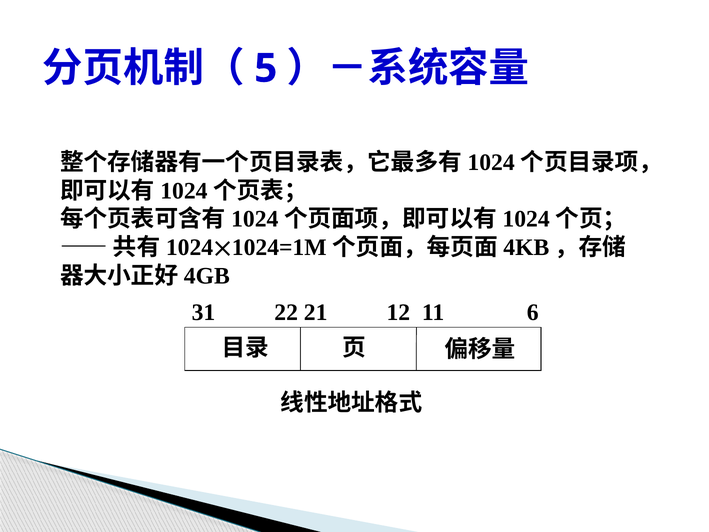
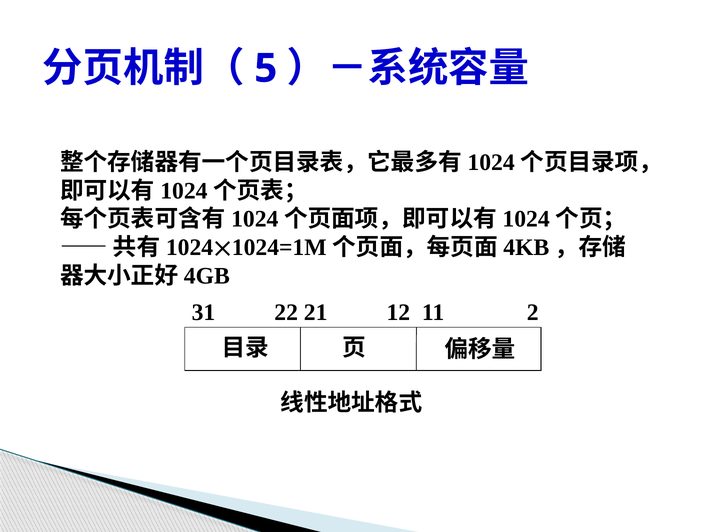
6: 6 -> 2 (533, 313)
